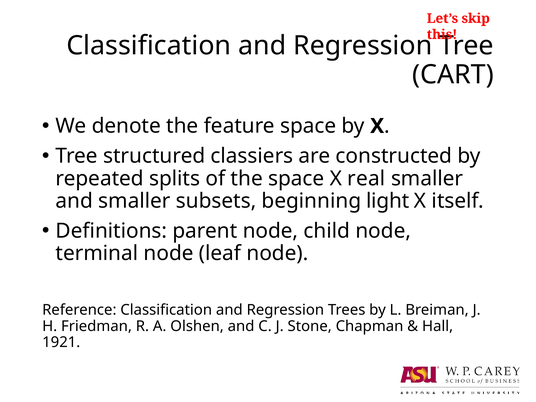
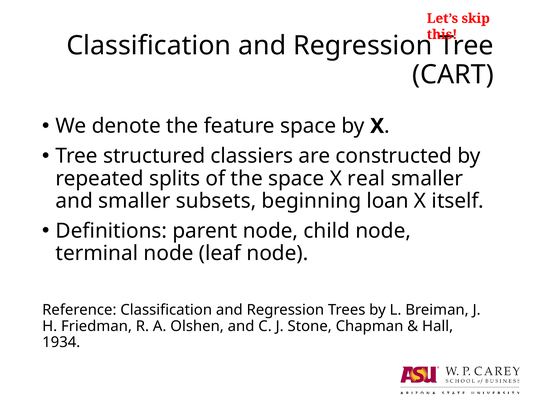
light: light -> loan (388, 201)
1921: 1921 -> 1934 (61, 342)
